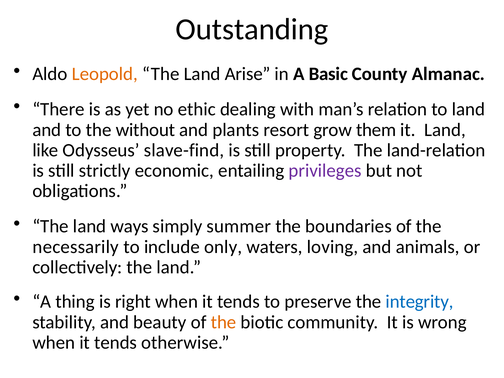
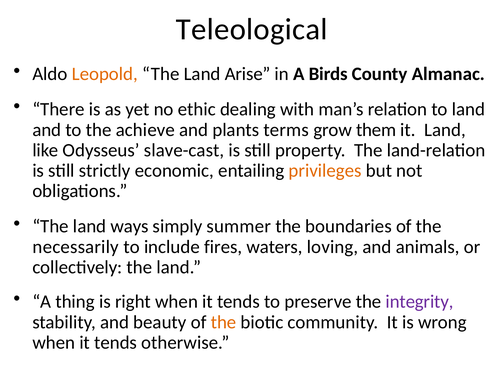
Outstanding: Outstanding -> Teleological (252, 29)
Basic: Basic -> Birds (328, 74)
without: without -> achieve (145, 130)
resort: resort -> terms (286, 130)
slave-find: slave-find -> slave-cast (184, 150)
privileges colour: purple -> orange (325, 171)
only: only -> fires (223, 247)
integrity colour: blue -> purple (420, 302)
